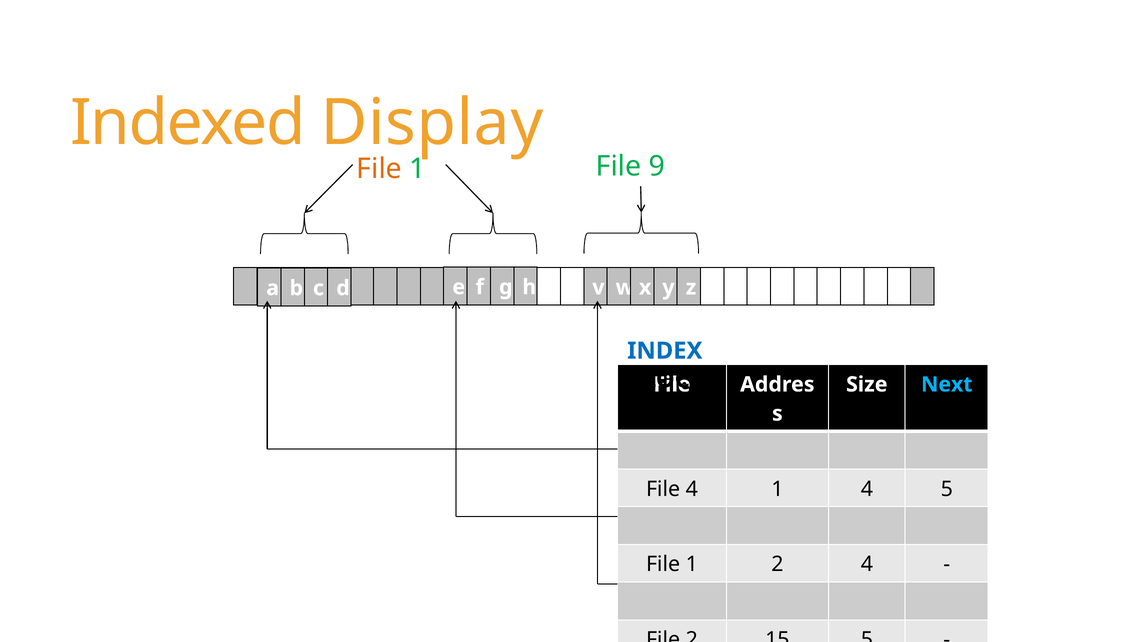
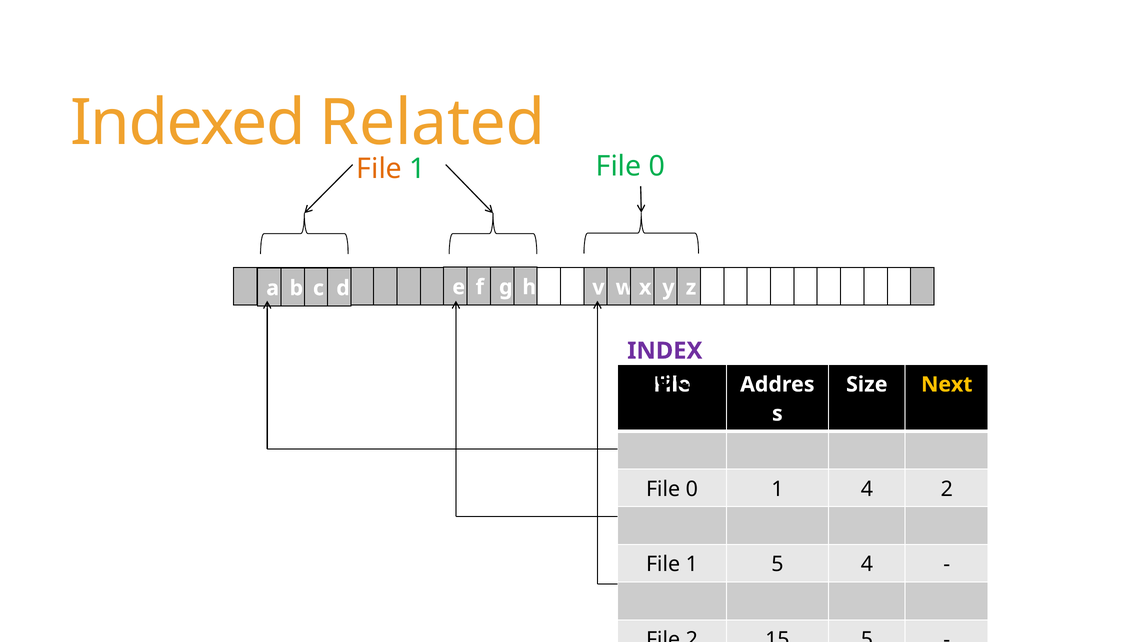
Display: Display -> Related (432, 123)
1 File 9: 9 -> 0 (657, 166)
INDEX colour: blue -> purple (665, 351)
Next colour: light blue -> yellow (947, 384)
4: 4 -> 0 (692, 489)
4 5: 5 -> 2 (947, 489)
1 2: 2 -> 5 (777, 564)
